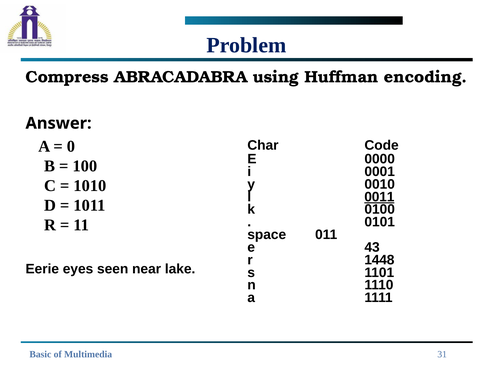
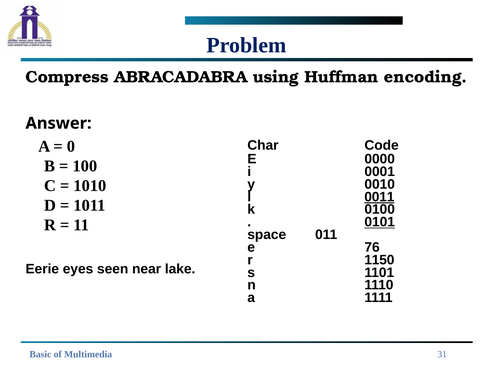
0101 underline: none -> present (380, 222)
43: 43 -> 76 (372, 247)
1448: 1448 -> 1150 (379, 260)
